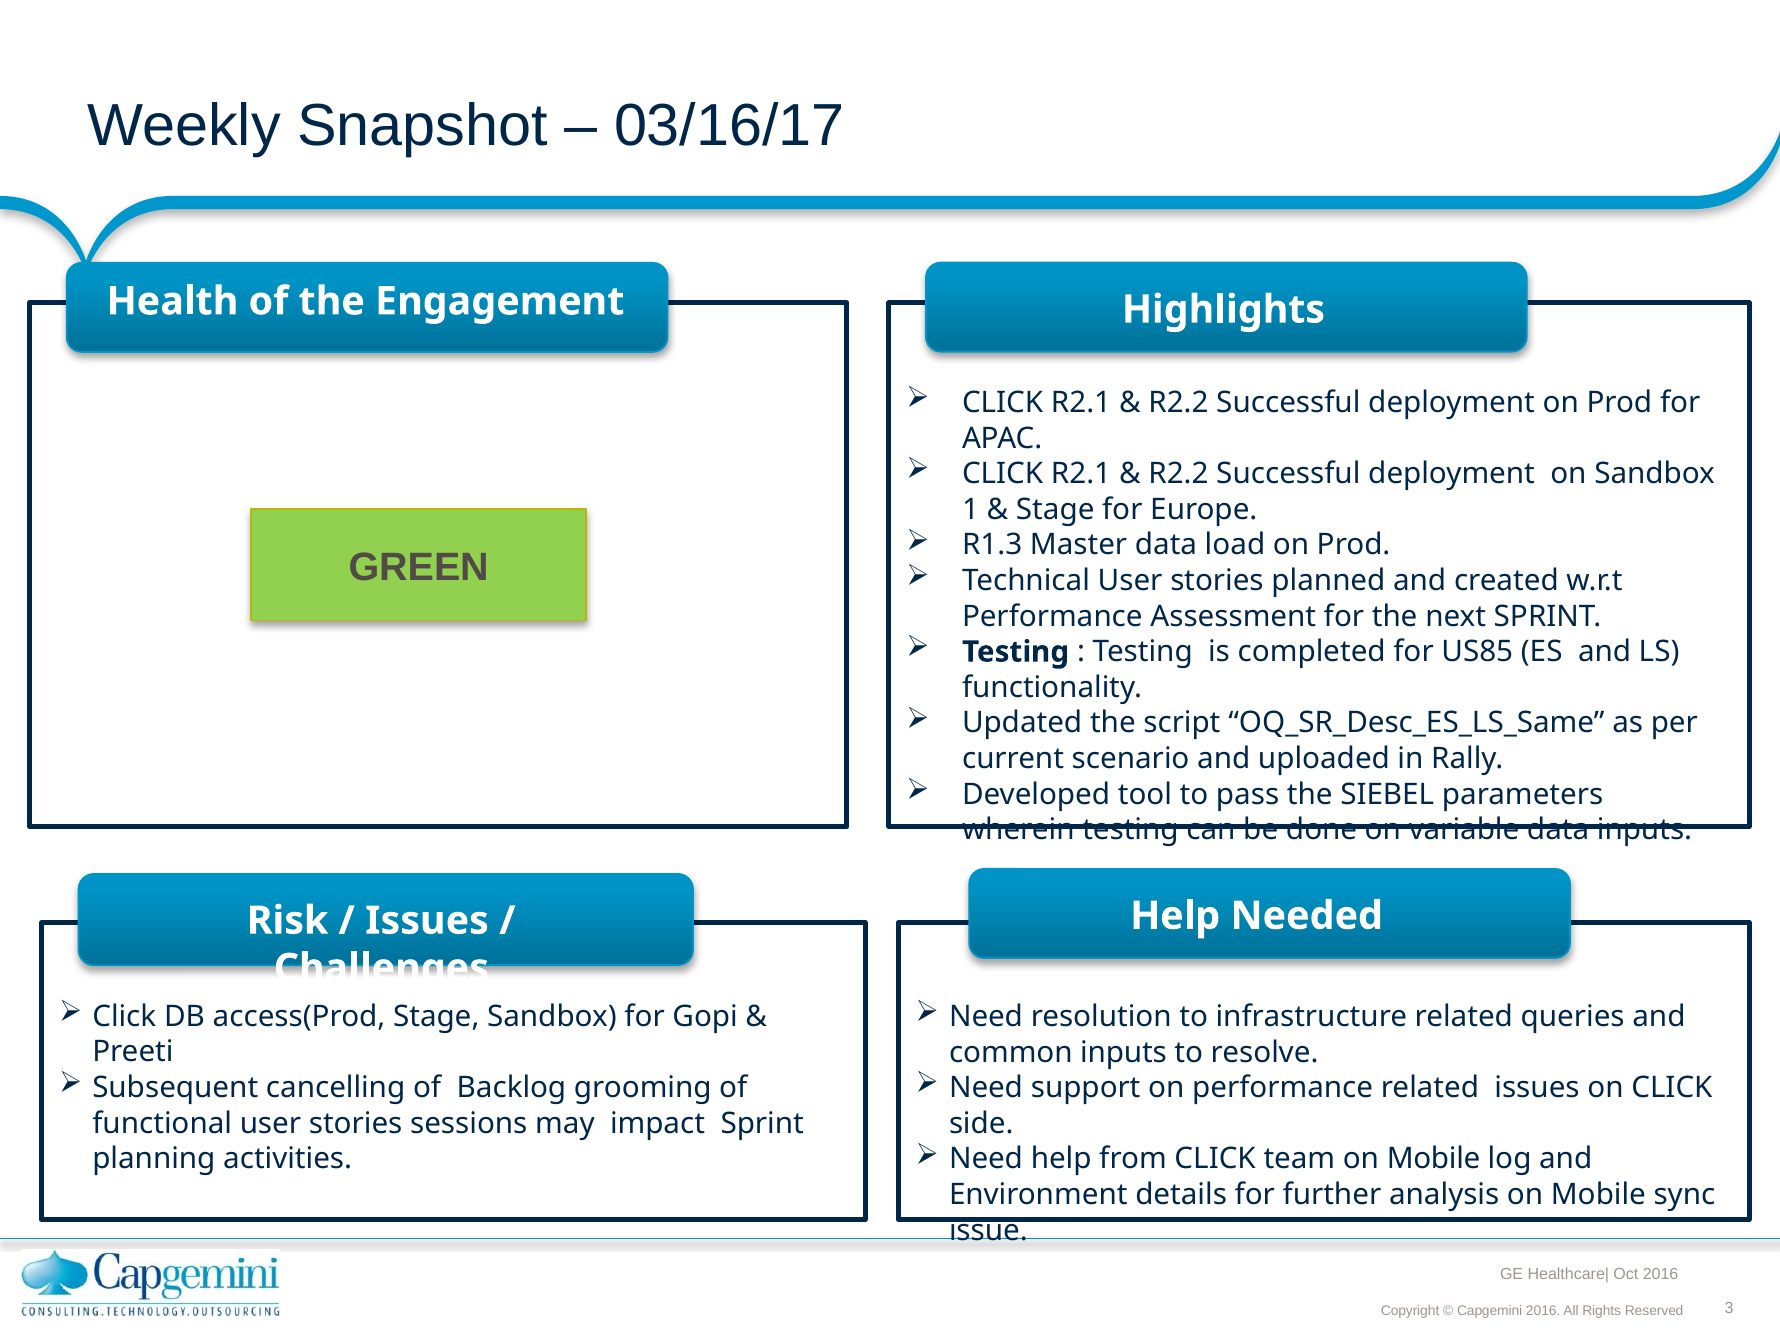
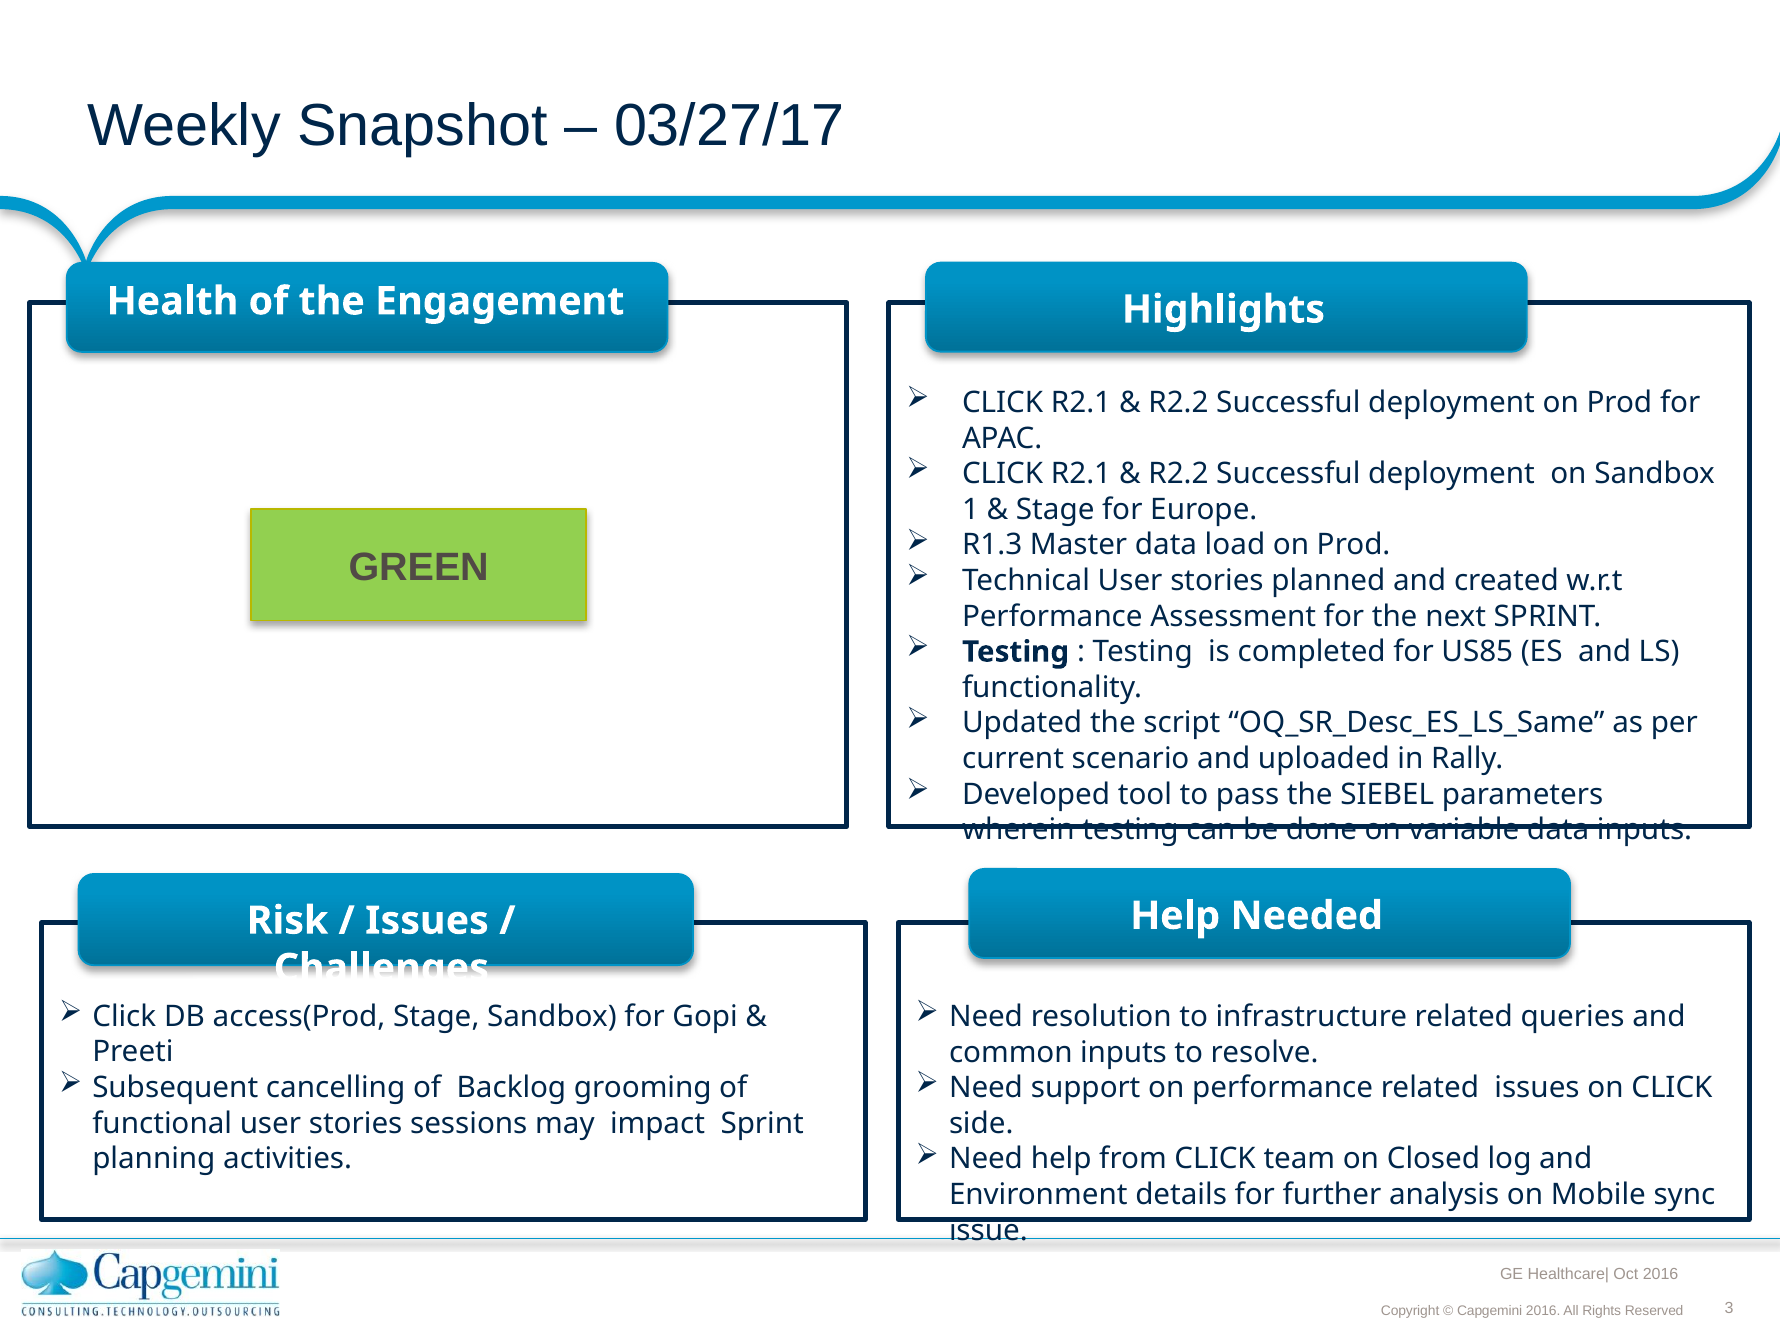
03/16/17: 03/16/17 -> 03/27/17 (729, 126)
team on Mobile: Mobile -> Closed (1433, 1159)
